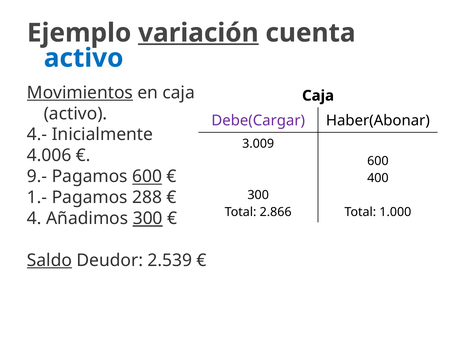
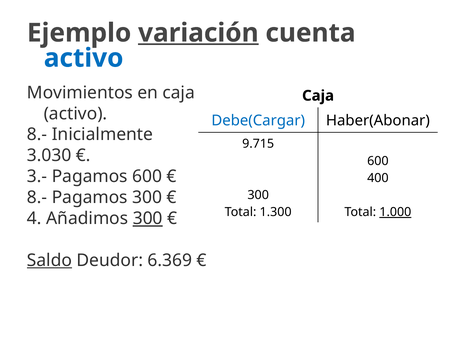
Movimientos underline: present -> none (80, 93)
Debe(Cargar colour: purple -> blue (258, 121)
4.-: 4.- -> 8.- (37, 134)
3.009: 3.009 -> 9.715 (258, 144)
4.006: 4.006 -> 3.030 (49, 155)
9.-: 9.- -> 3.- (37, 176)
600 underline: present -> none (147, 176)
1.-: 1.- -> 8.- (37, 197)
Pagamos 288: 288 -> 300 (147, 197)
2.866: 2.866 -> 1.300 (276, 212)
1.000 underline: none -> present (395, 212)
2.539: 2.539 -> 6.369 (170, 260)
